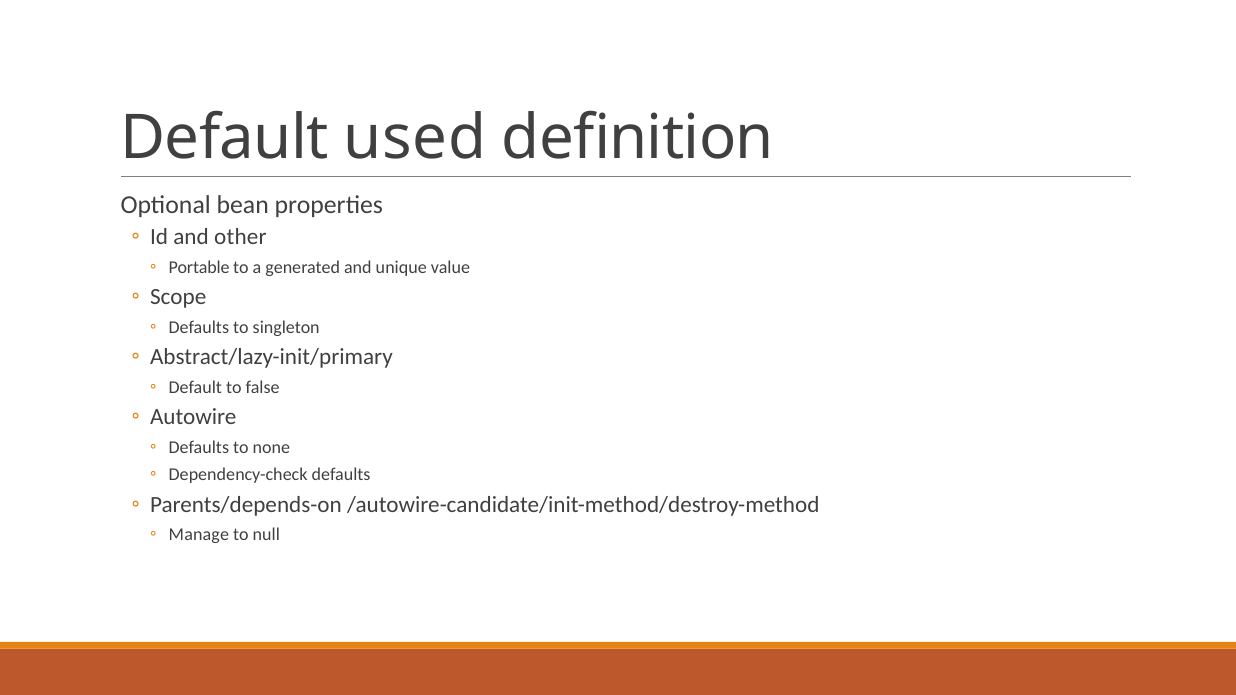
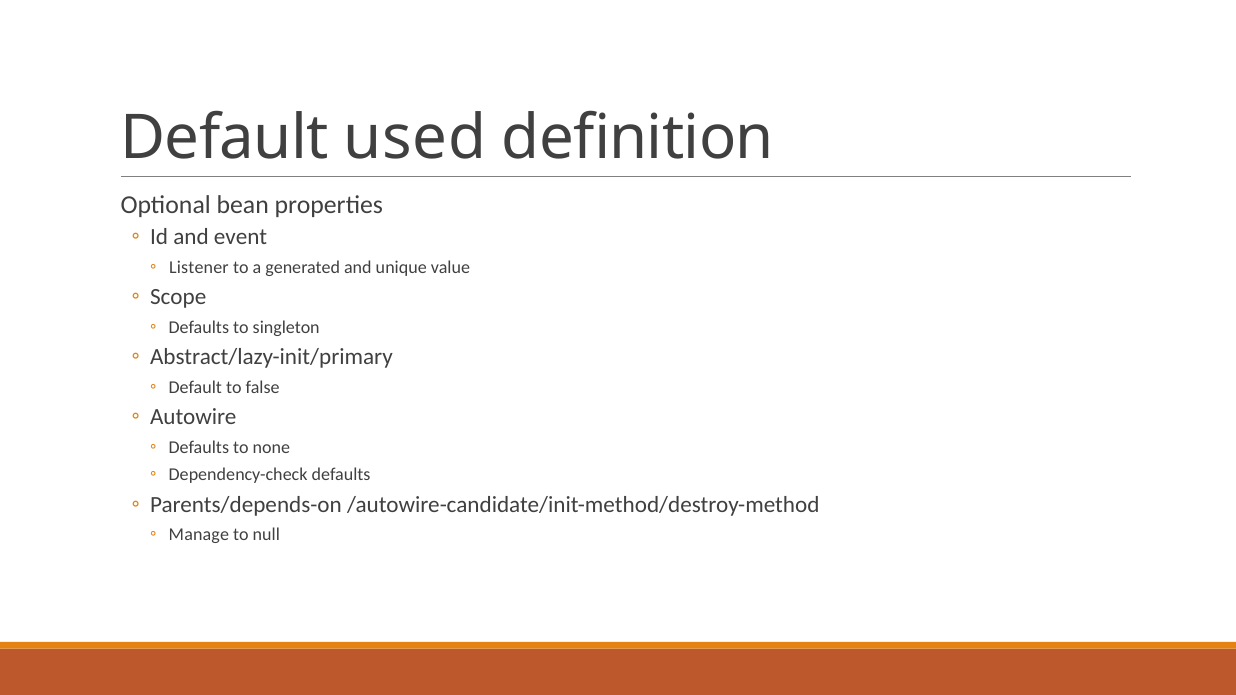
other: other -> event (241, 237)
Portable: Portable -> Listener (199, 267)
